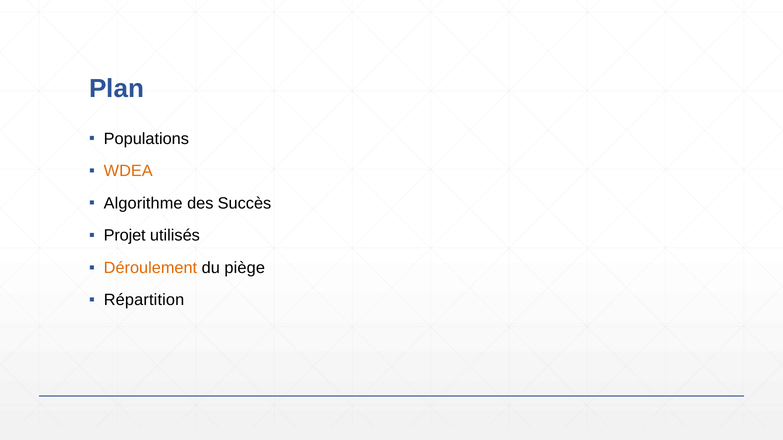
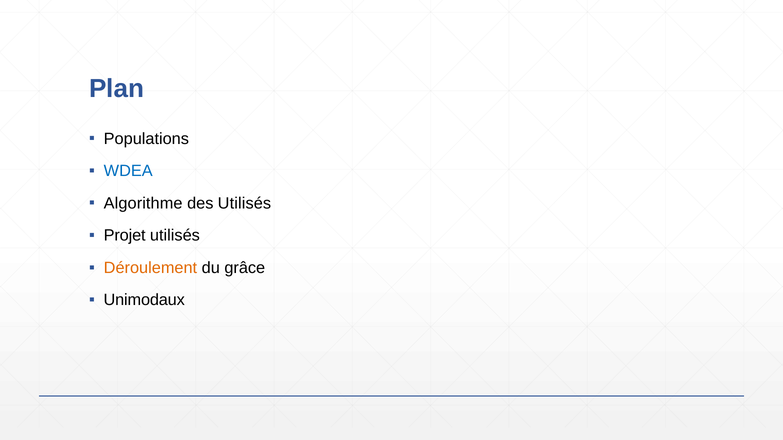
WDEA colour: orange -> blue (128, 171)
des Succès: Succès -> Utilisés (244, 203)
piège: piège -> grâce (245, 268)
Répartition: Répartition -> Unimodaux (144, 300)
